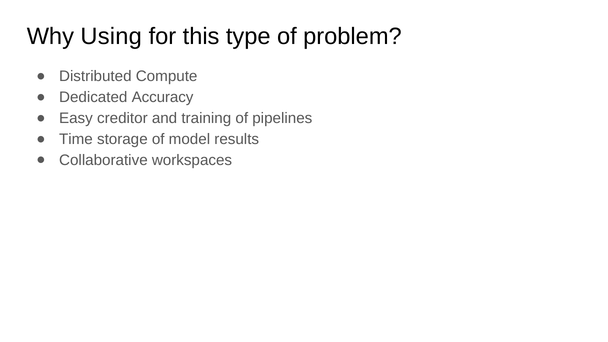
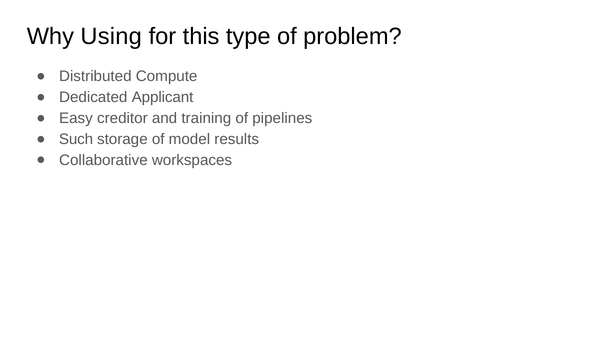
Accuracy: Accuracy -> Applicant (163, 97)
Time: Time -> Such (76, 139)
